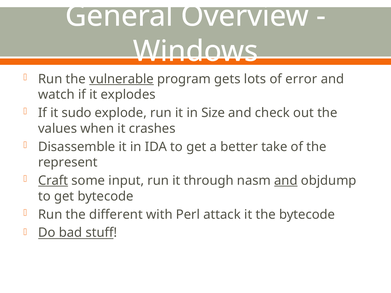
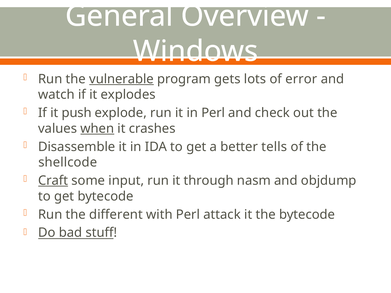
sudo: sudo -> push (77, 113)
in Size: Size -> Perl (213, 113)
when underline: none -> present (97, 129)
take: take -> tells (274, 147)
represent: represent -> shellcode (68, 163)
and underline: present -> none (286, 181)
